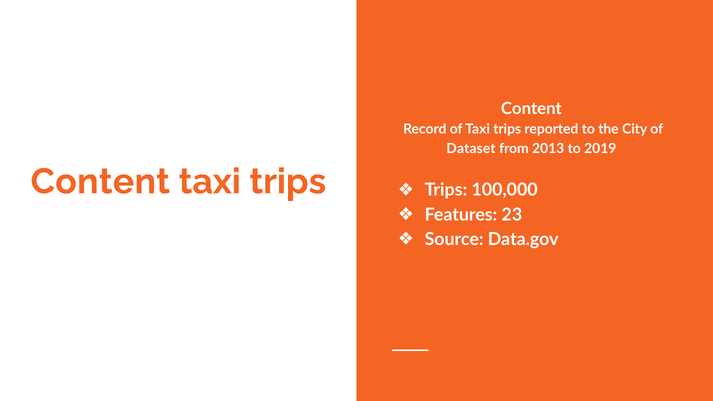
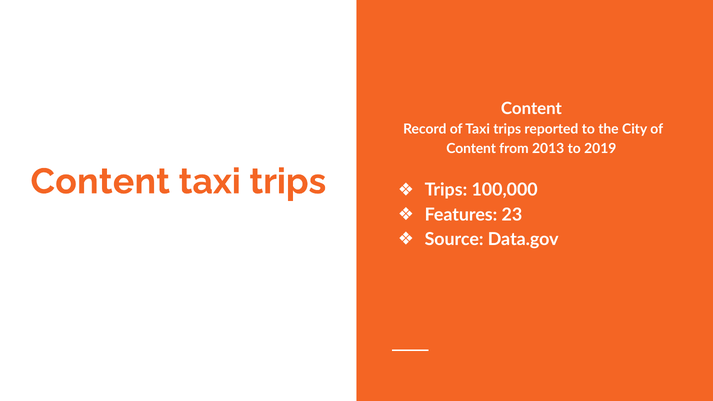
Dataset: Dataset -> Content (471, 148)
